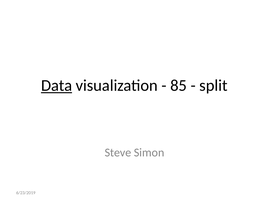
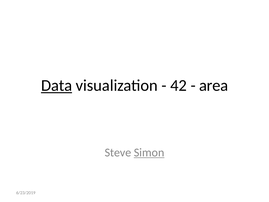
85: 85 -> 42 (179, 85)
split: split -> area (214, 85)
Simon underline: none -> present (149, 152)
